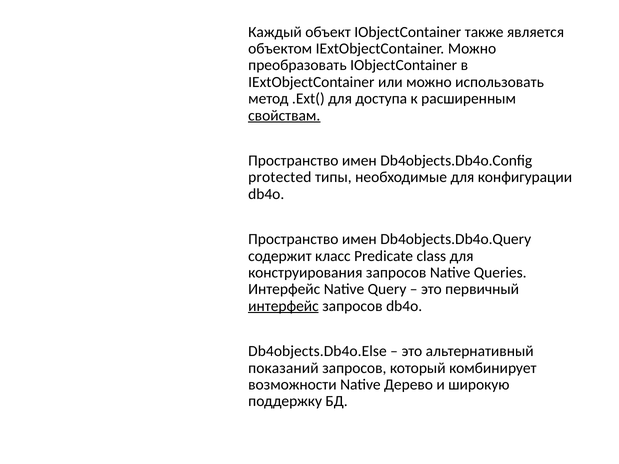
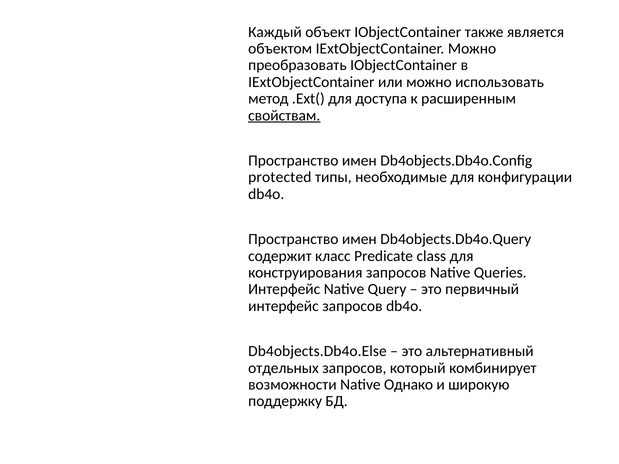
интерфейс underline: present -> none (283, 306)
показаний: показаний -> отдельных (283, 368)
Дерево: Дерево -> Однако (409, 385)
